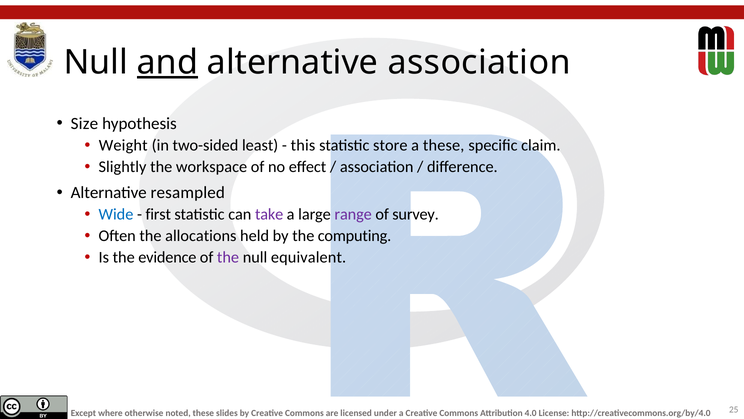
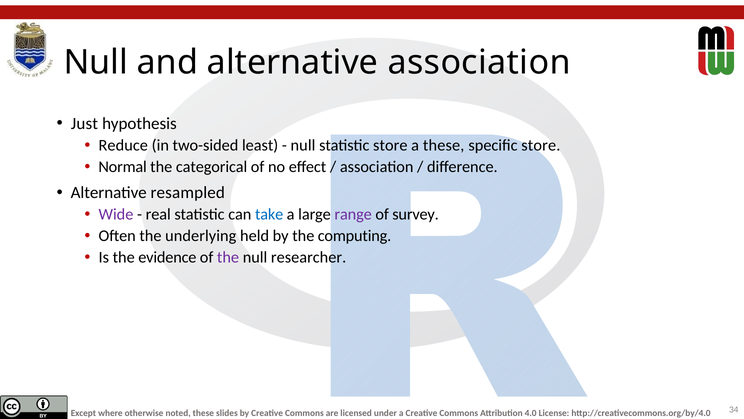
and underline: present -> none (167, 62)
Size: Size -> Just (84, 123)
Weight: Weight -> Reduce (123, 145)
this: this -> null (303, 145)
specific claim: claim -> store (541, 145)
Slightly: Slightly -> Normal (123, 167)
workspace: workspace -> categorical (212, 167)
Wide colour: blue -> purple (116, 214)
first: first -> real (158, 214)
take colour: purple -> blue (269, 214)
allocations: allocations -> underlying (201, 236)
equivalent: equivalent -> researcher (309, 257)
25: 25 -> 34 (734, 409)
